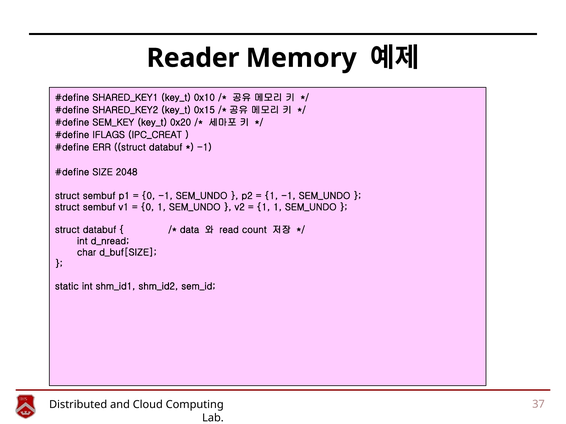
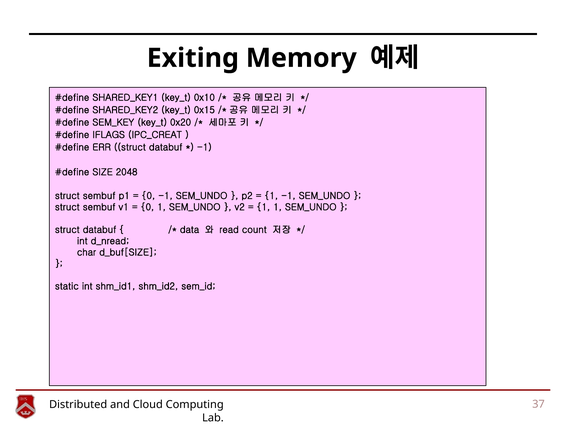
Reader: Reader -> Exiting (193, 58)
